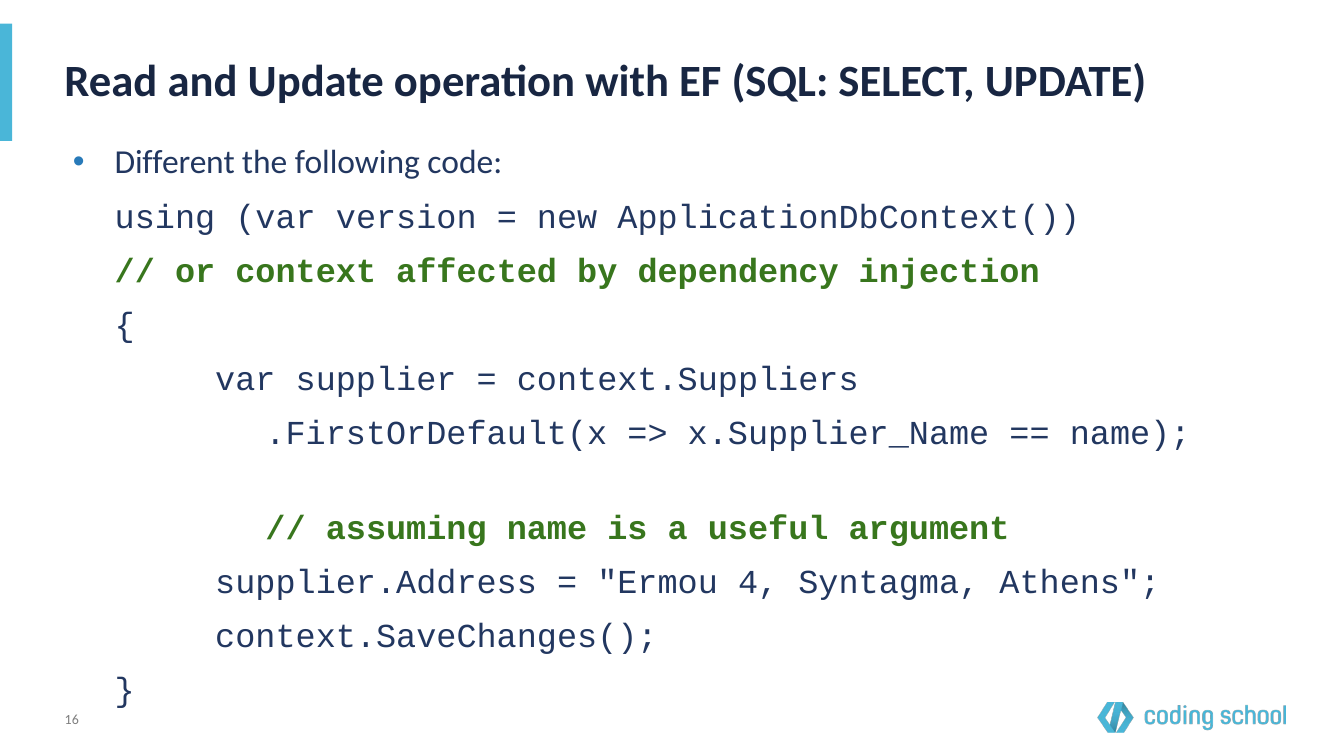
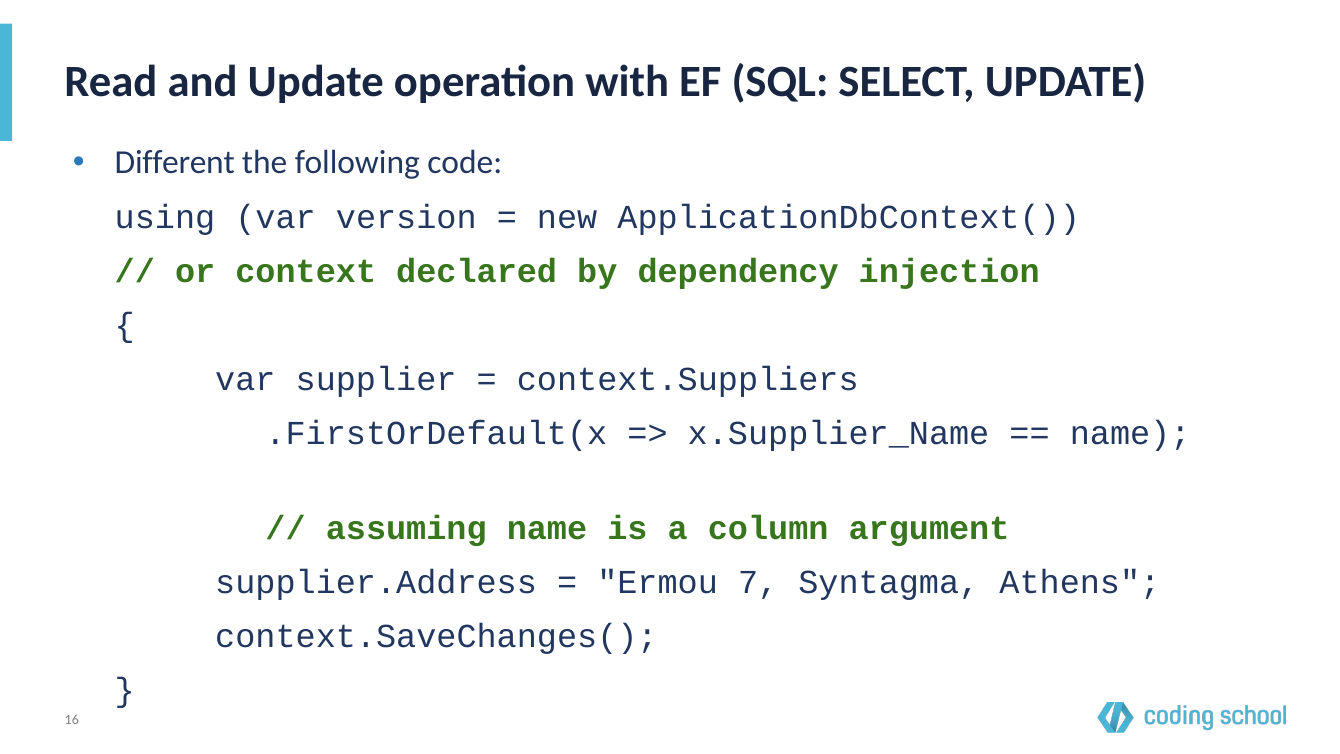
affected: affected -> declared (477, 271)
useful: useful -> column (768, 528)
4: 4 -> 7 (758, 582)
